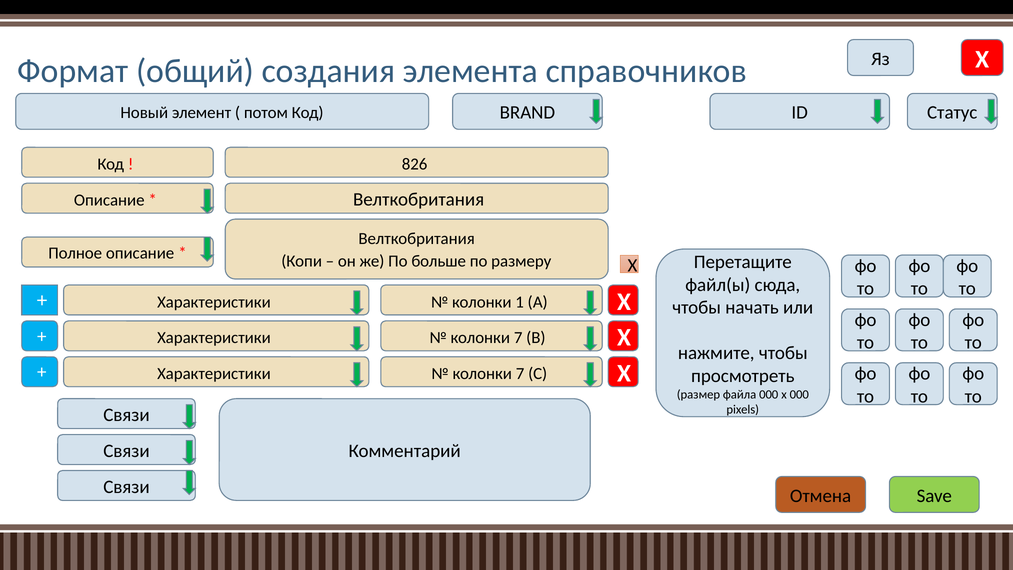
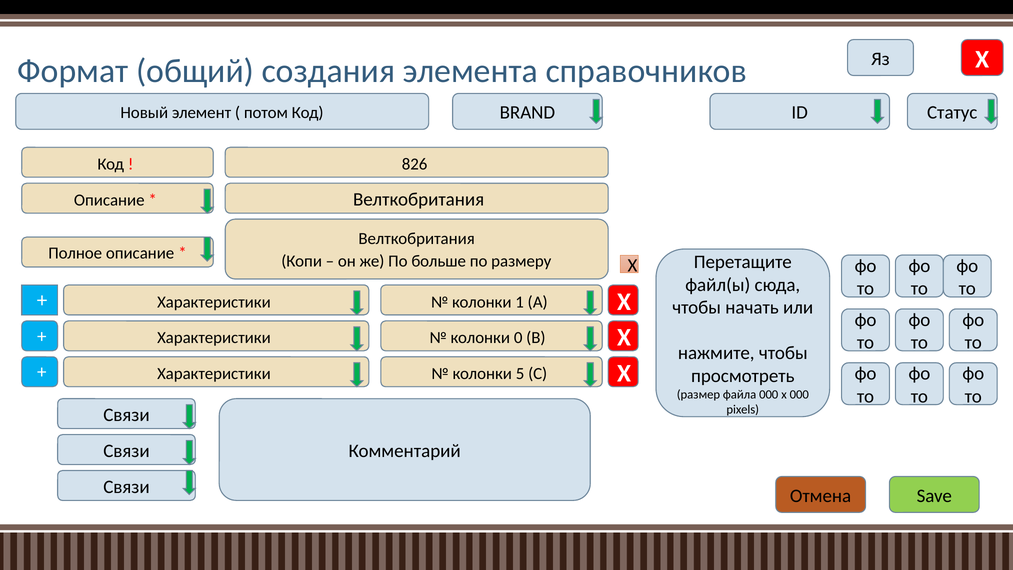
7: 7 -> 0 (518, 338)
7: 7 -> 5 (520, 374)
